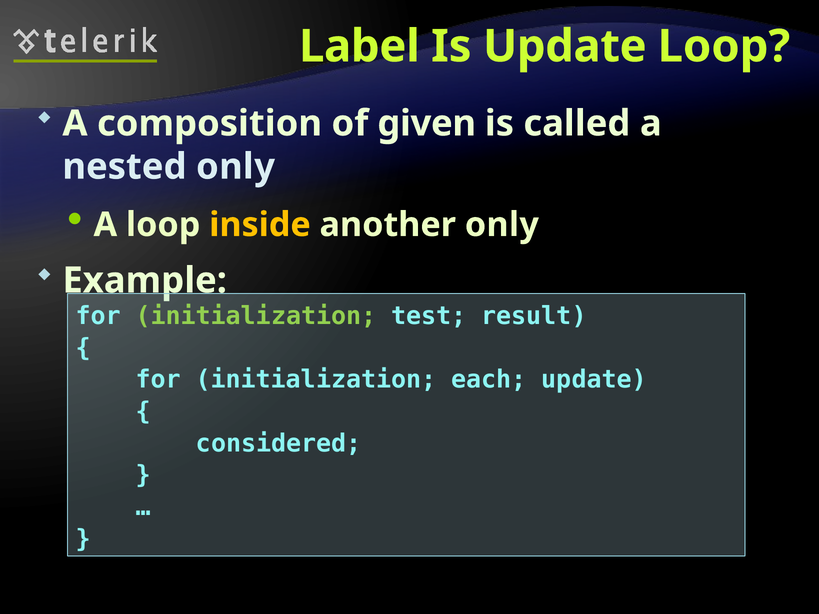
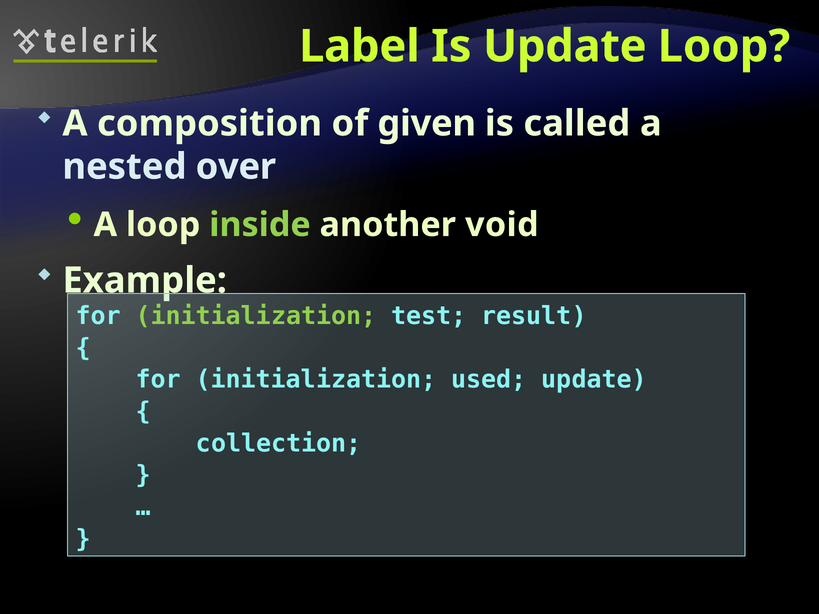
nested only: only -> over (236, 167)
inside colour: yellow -> light green (260, 225)
another only: only -> void (502, 225)
each: each -> used (489, 380)
considered: considered -> collection (279, 444)
